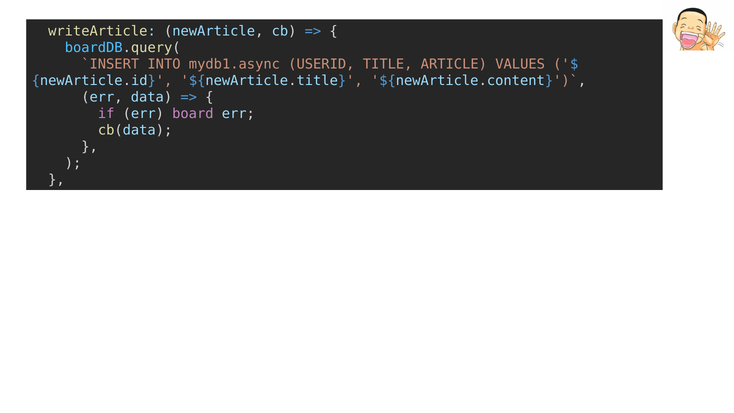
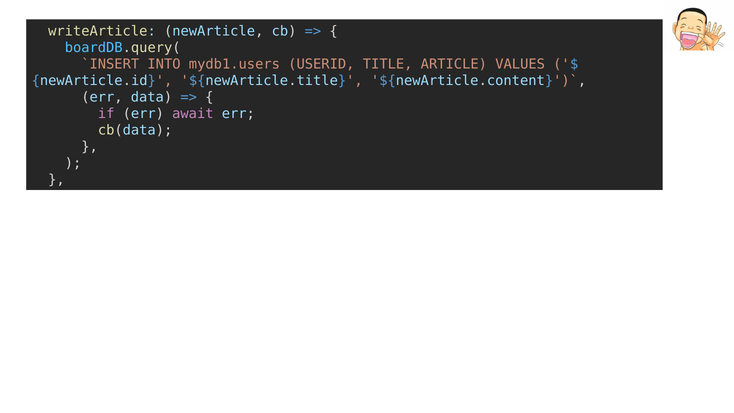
mydb1.async: mydb1.async -> mydb1.users (234, 64)
board: board -> await (193, 114)
